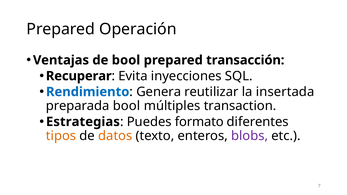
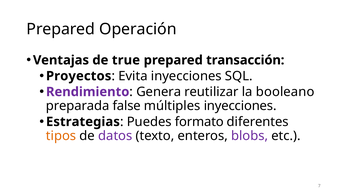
de bool: bool -> true (126, 60)
Recuperar: Recuperar -> Proyectos (79, 76)
Rendimiento colour: blue -> purple (88, 92)
insertada: insertada -> booleano (285, 92)
preparada bool: bool -> false (127, 106)
múltiples transaction: transaction -> inyecciones (240, 106)
datos colour: orange -> purple (115, 136)
